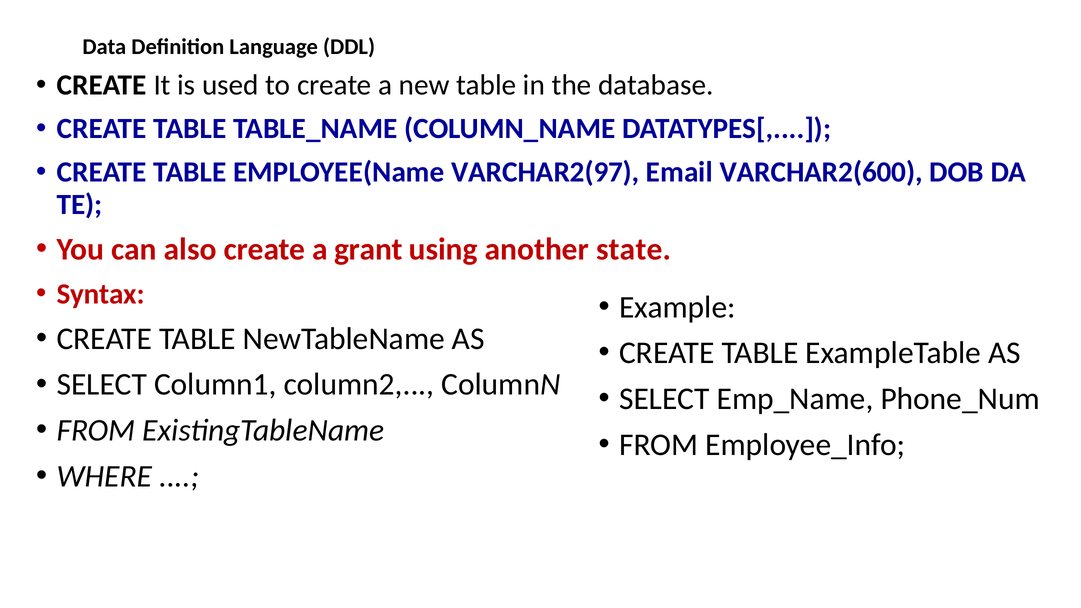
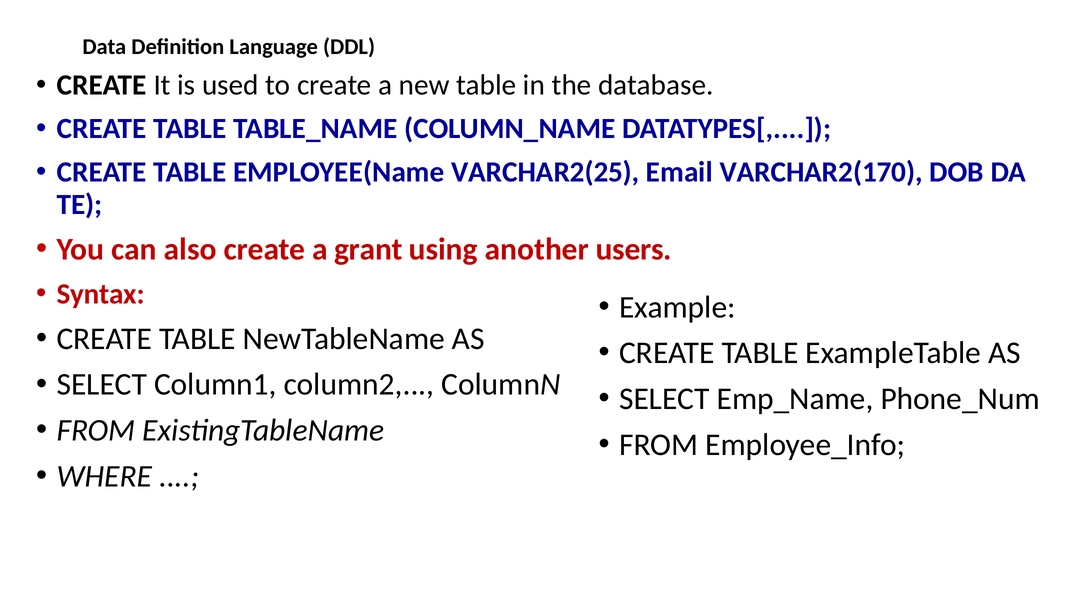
VARCHAR2(97: VARCHAR2(97 -> VARCHAR2(25 (545, 172)
VARCHAR2(600: VARCHAR2(600 -> VARCHAR2(170 (821, 172)
state: state -> users (634, 249)
